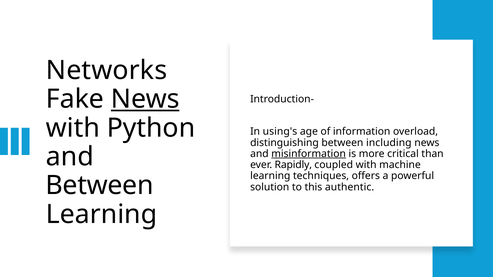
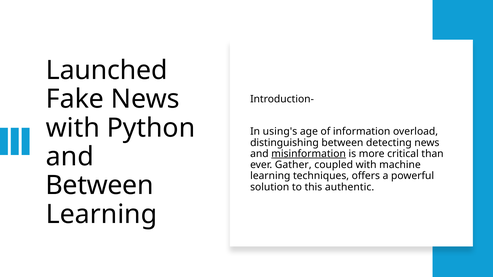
Networks: Networks -> Launched (107, 70)
News underline: present -> none (145, 99)
including: including -> detecting (389, 143)
Rapidly: Rapidly -> Gather (293, 165)
